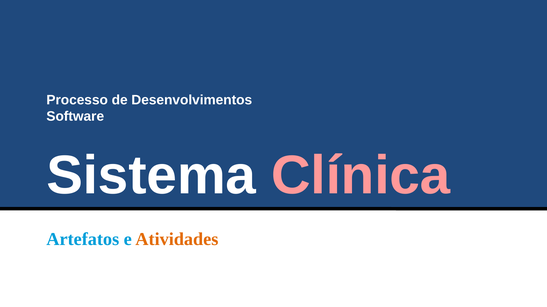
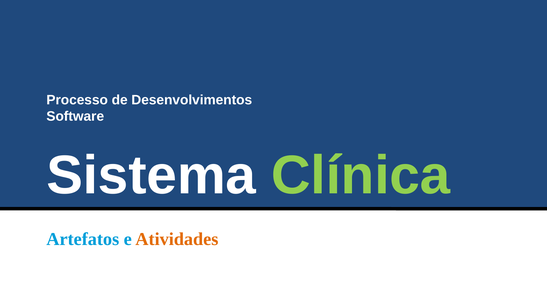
Clínica colour: pink -> light green (361, 176)
